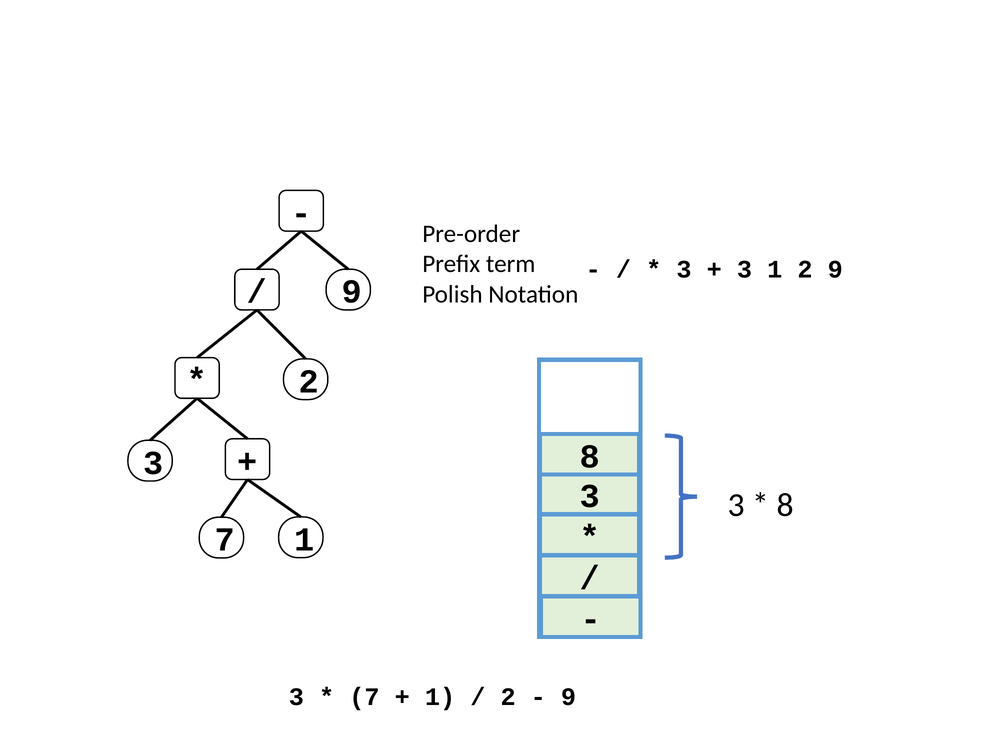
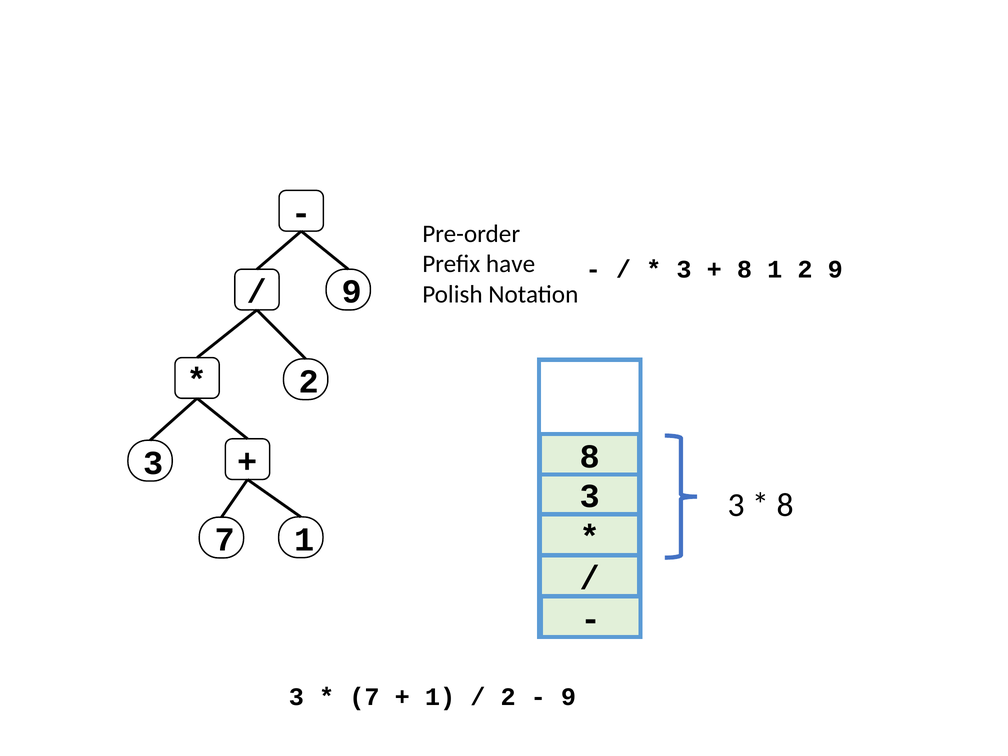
term: term -> have (511, 264)
3: 3 -> 8 (744, 269)
